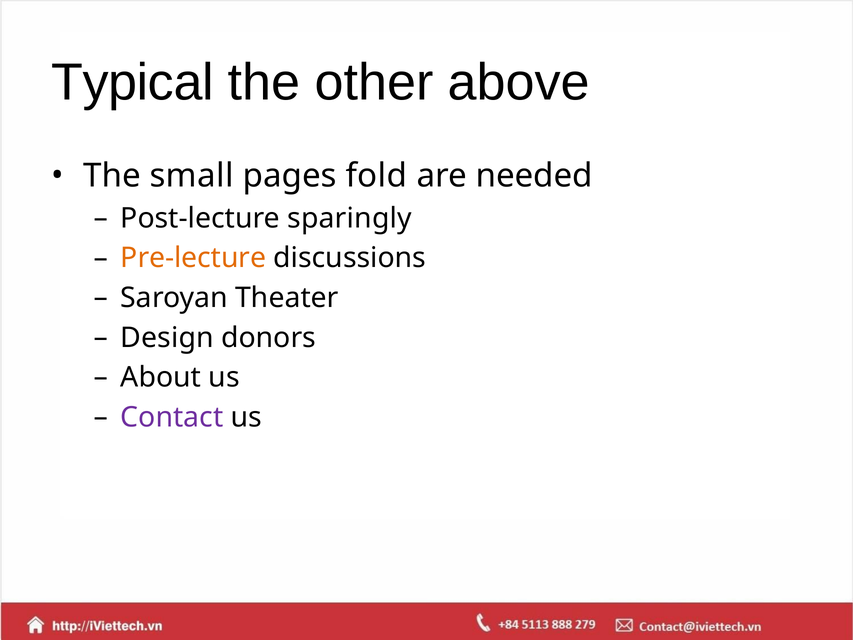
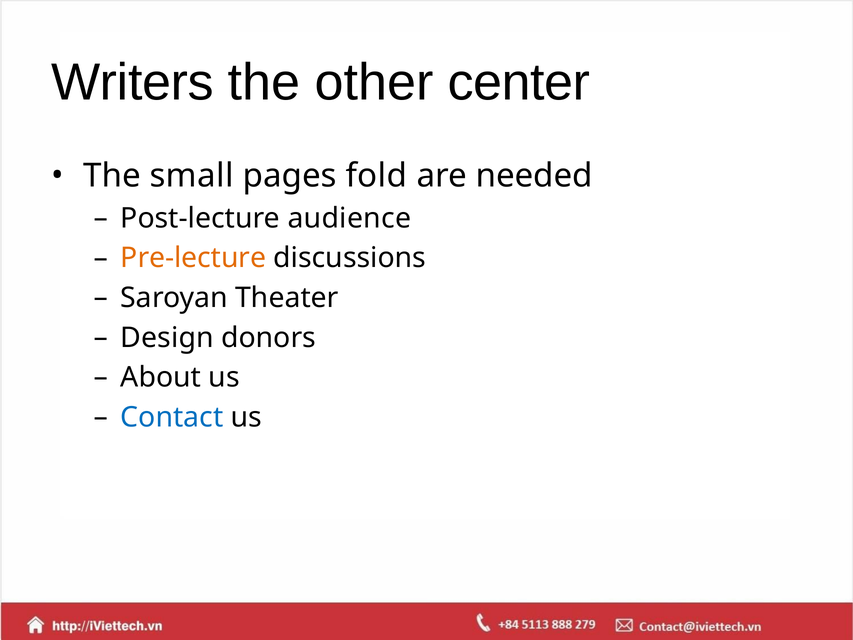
Typical: Typical -> Writers (132, 83)
above: above -> center (519, 83)
sparingly: sparingly -> audience (349, 218)
Contact colour: purple -> blue (172, 417)
